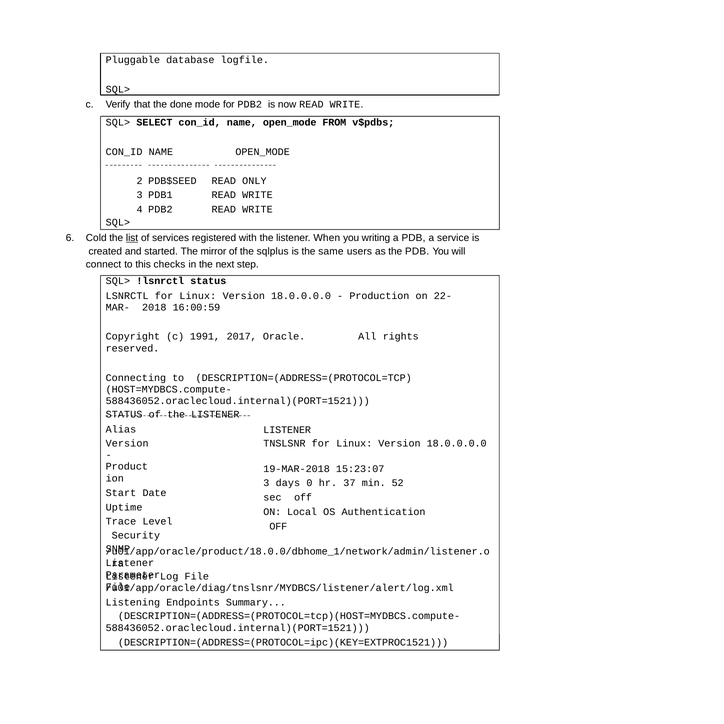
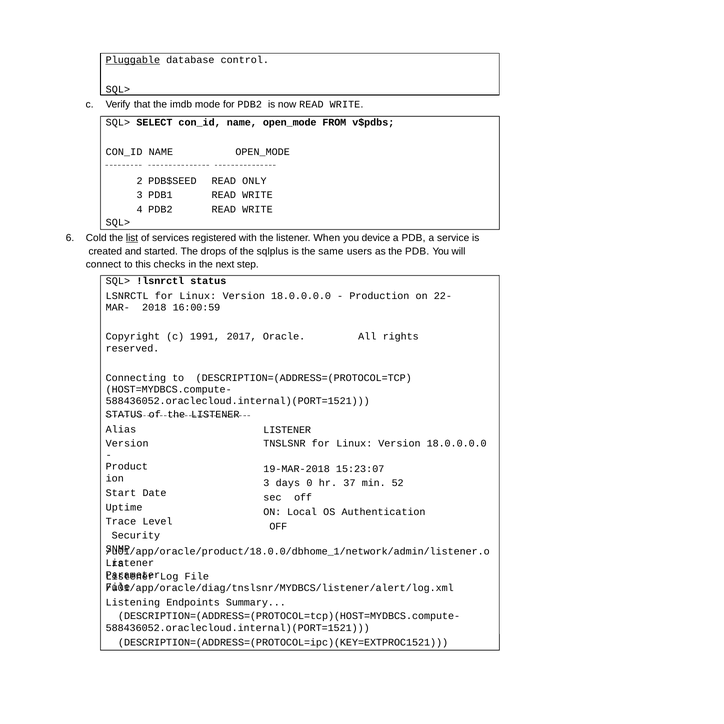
Pluggable underline: none -> present (133, 60)
logfile: logfile -> control (245, 60)
done: done -> imdb (181, 104)
writing: writing -> device (376, 238)
mirror: mirror -> drops (213, 251)
